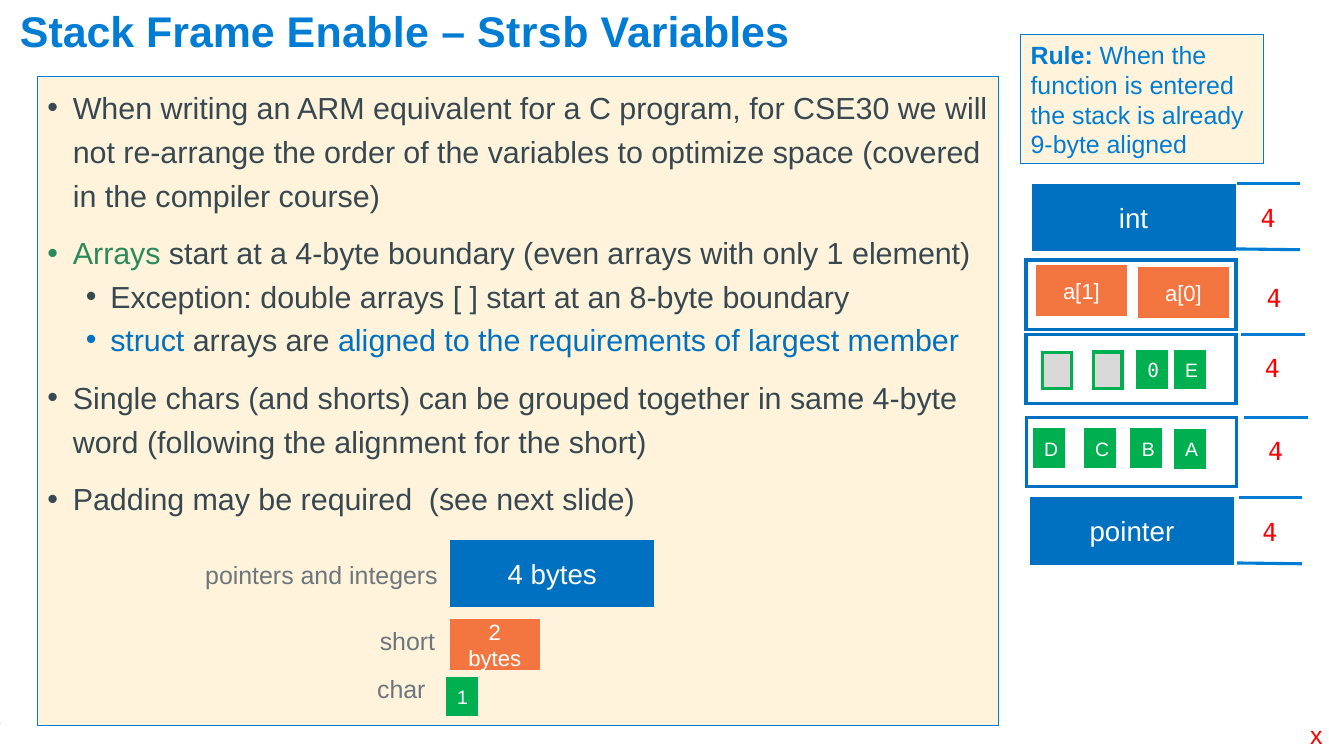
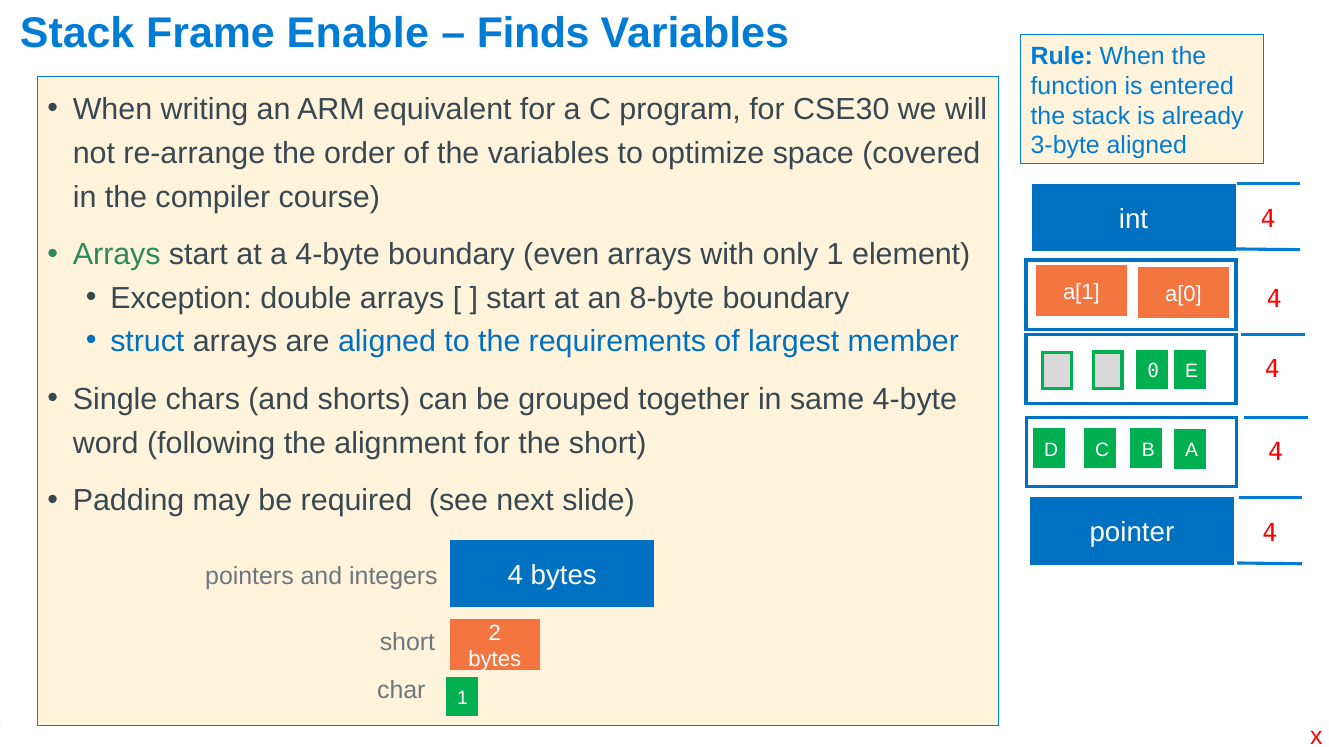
Strsb: Strsb -> Finds (533, 33)
9-byte: 9-byte -> 3-byte (1065, 146)
